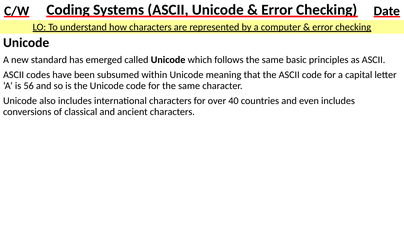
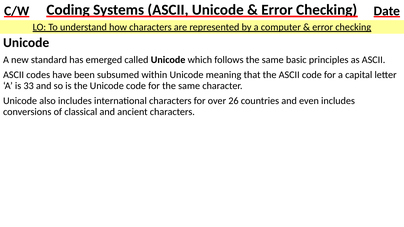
56: 56 -> 33 (29, 86)
40: 40 -> 26 (233, 101)
